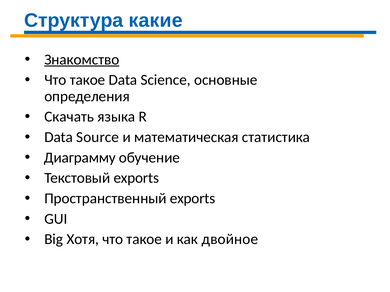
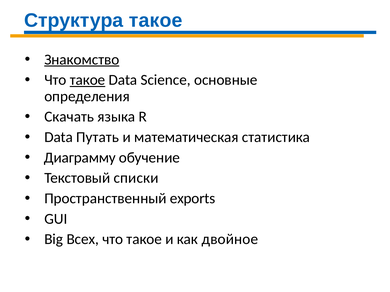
Структура какие: какие -> такое (156, 20)
такое underline: none -> present (88, 80)
Source: Source -> Путать (98, 137)
Текстовый exports: exports -> списки (136, 178)
Хотя: Хотя -> Всех (83, 240)
